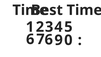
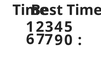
6: 6 -> 7 (49, 40)
